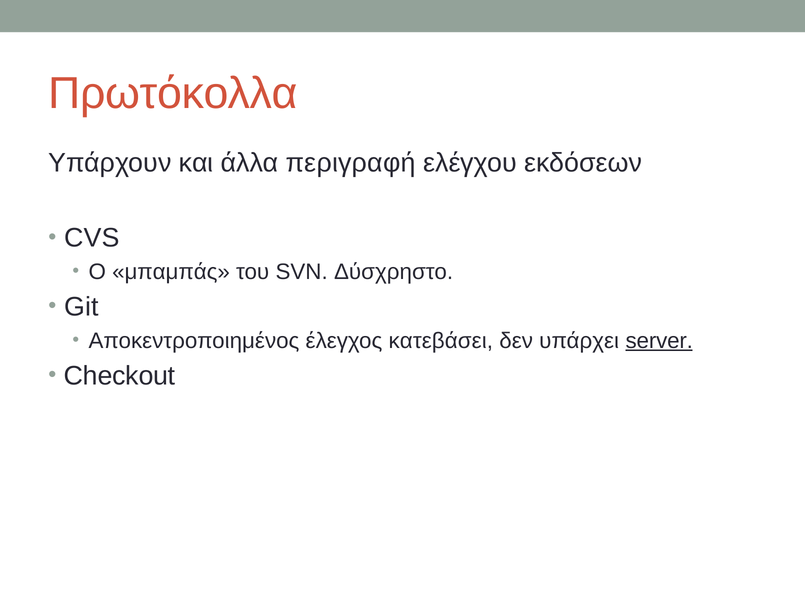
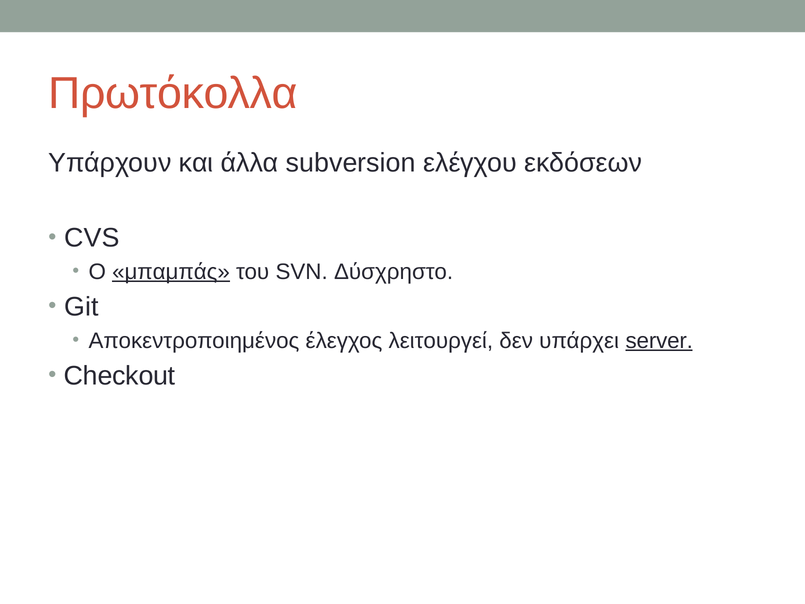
περιγραφή: περιγραφή -> subversion (351, 163)
μπαμπάς underline: none -> present (171, 272)
κατεβάσει: κατεβάσει -> λειτουργεί (441, 341)
